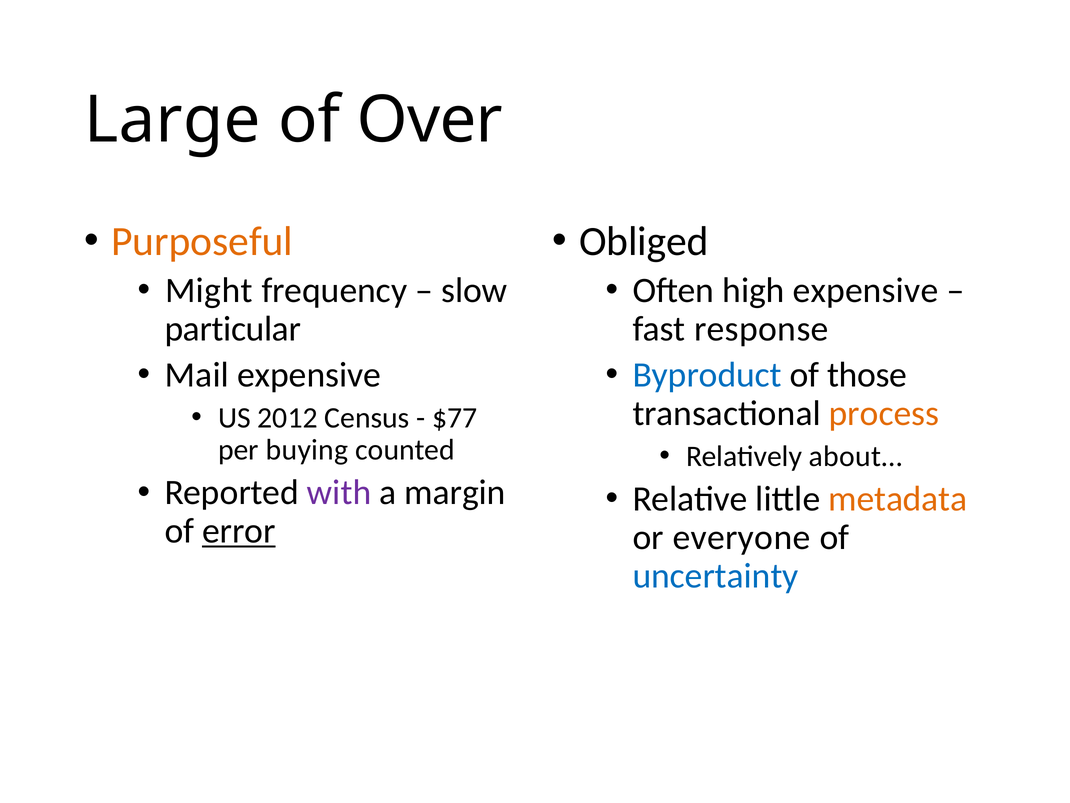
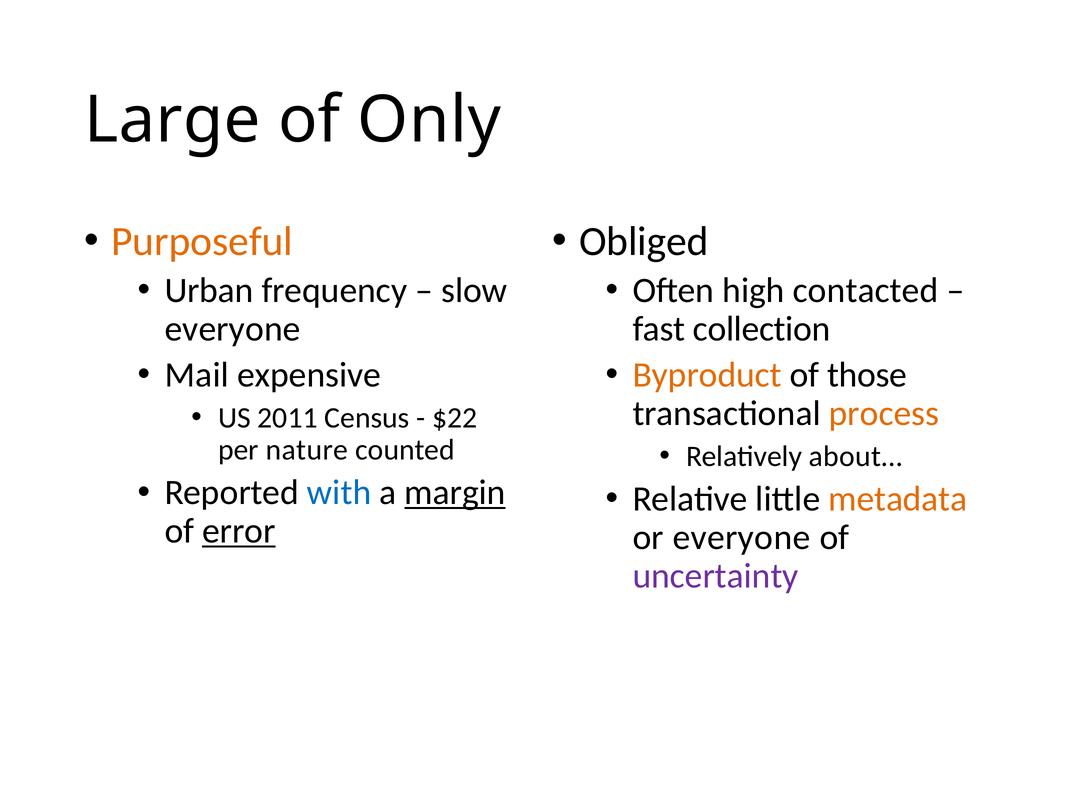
Over: Over -> Only (429, 120)
Might: Might -> Urban (209, 290)
high expensive: expensive -> contacted (866, 290)
particular: particular -> everyone (233, 329)
response: response -> collection (762, 329)
Byproduct colour: blue -> orange (707, 375)
2012: 2012 -> 2011 (288, 418)
$77: $77 -> $22 (455, 418)
buying: buying -> nature (307, 450)
with colour: purple -> blue (339, 492)
margin underline: none -> present (455, 492)
uncertainty colour: blue -> purple (716, 576)
